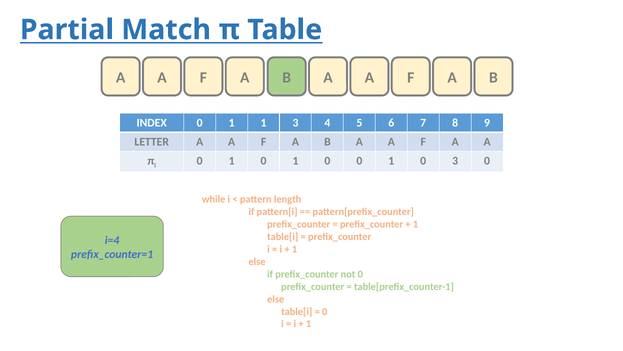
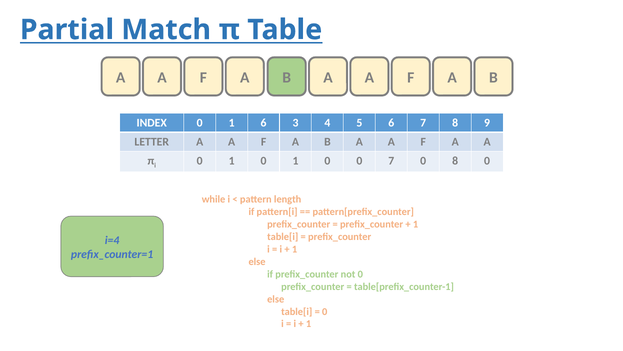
1 1: 1 -> 6 (264, 123)
0 0 1: 1 -> 7 (391, 161)
0 3: 3 -> 8 (455, 161)
